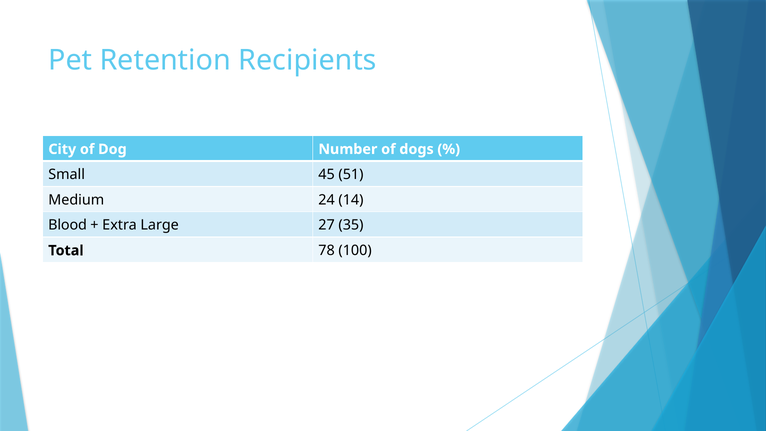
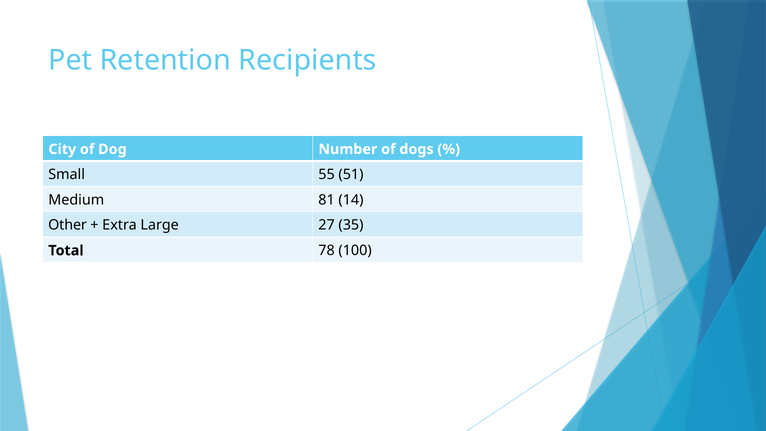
45: 45 -> 55 (327, 175)
24: 24 -> 81 (327, 200)
Blood: Blood -> Other (68, 225)
